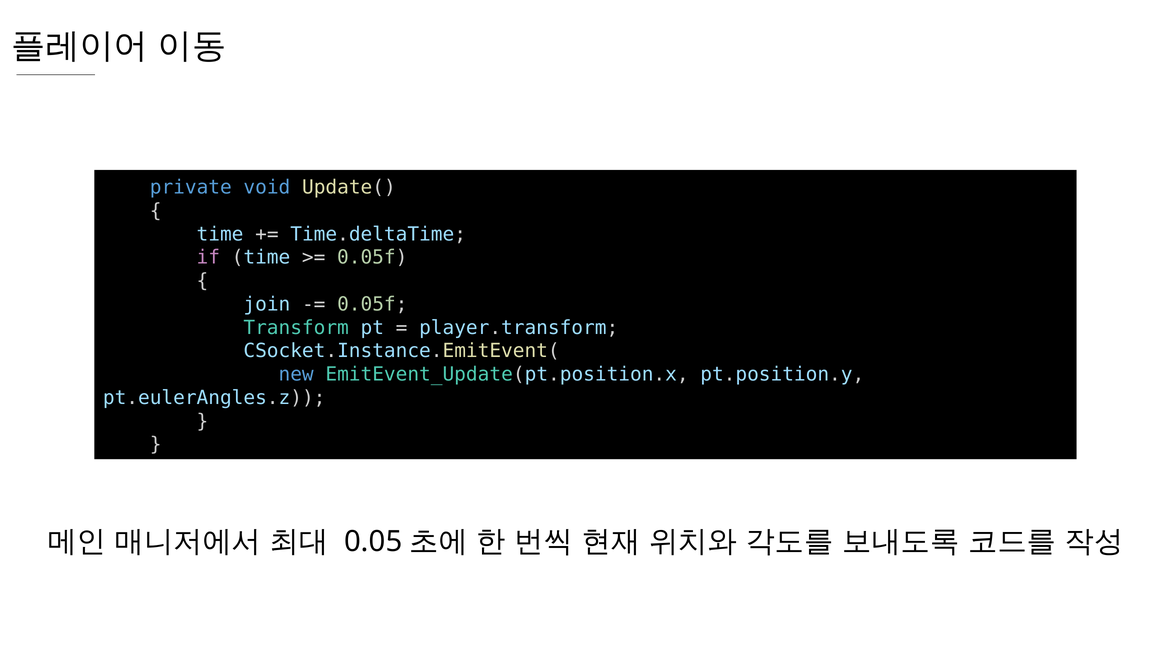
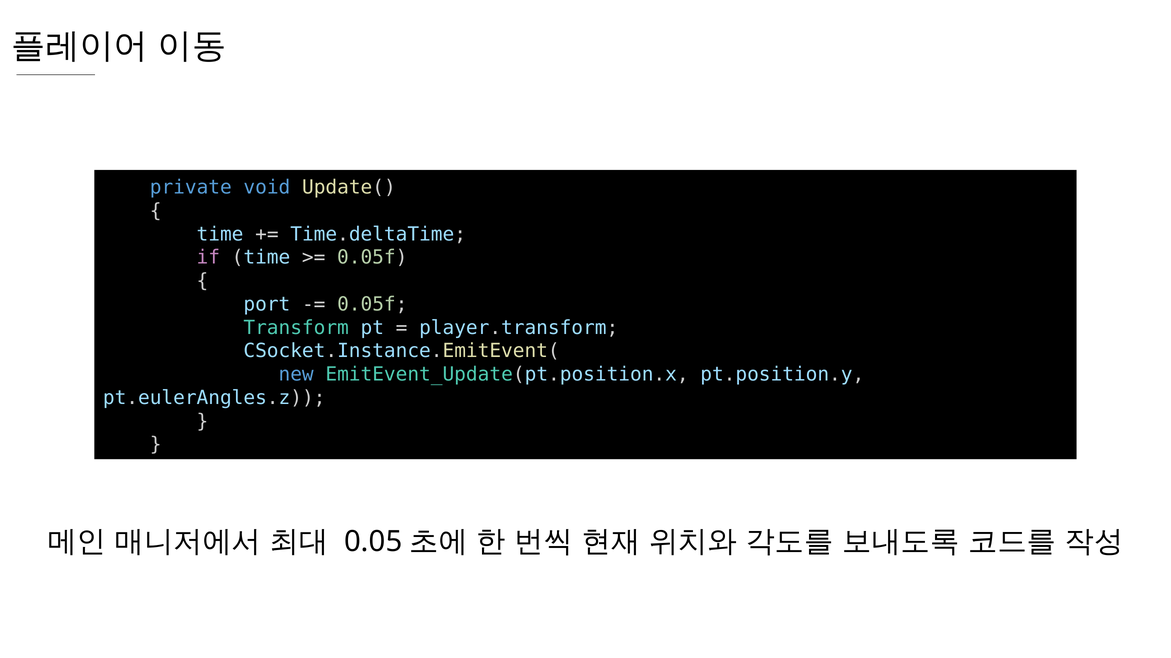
join: join -> port (267, 305)
